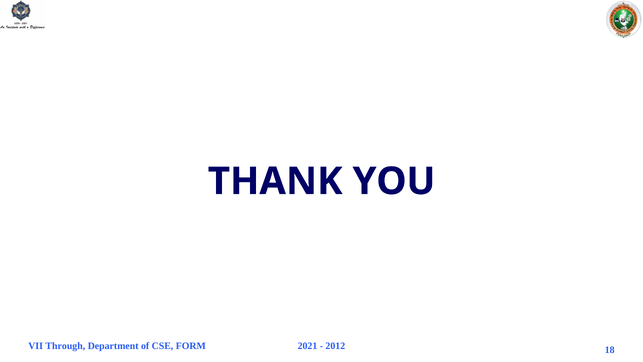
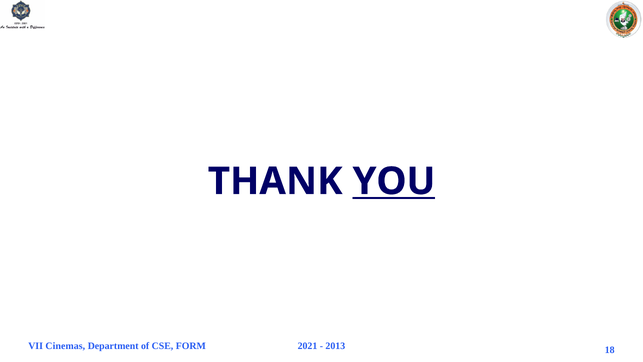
YOU underline: none -> present (394, 181)
Through: Through -> Cinemas (65, 346)
2012: 2012 -> 2013 (335, 346)
